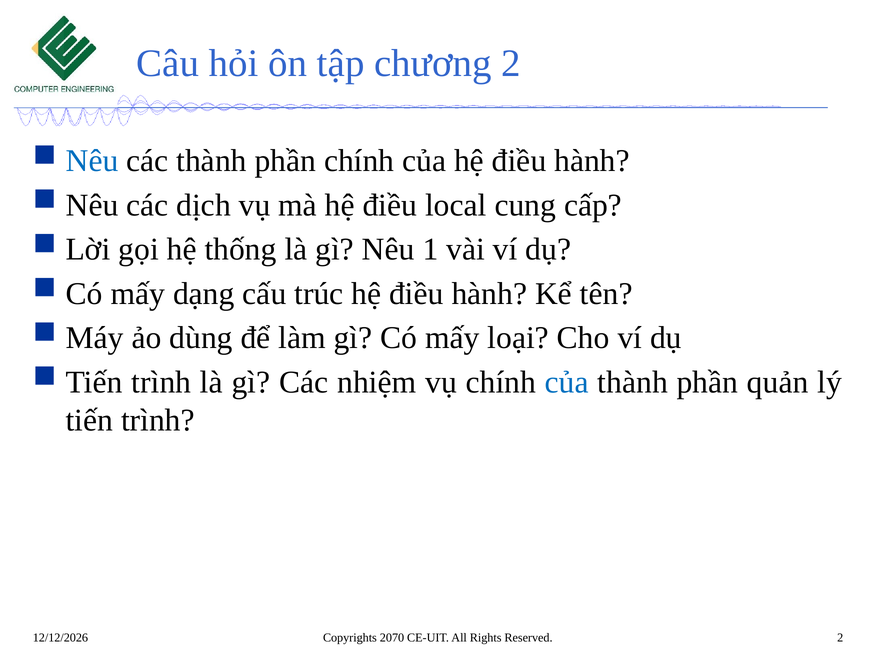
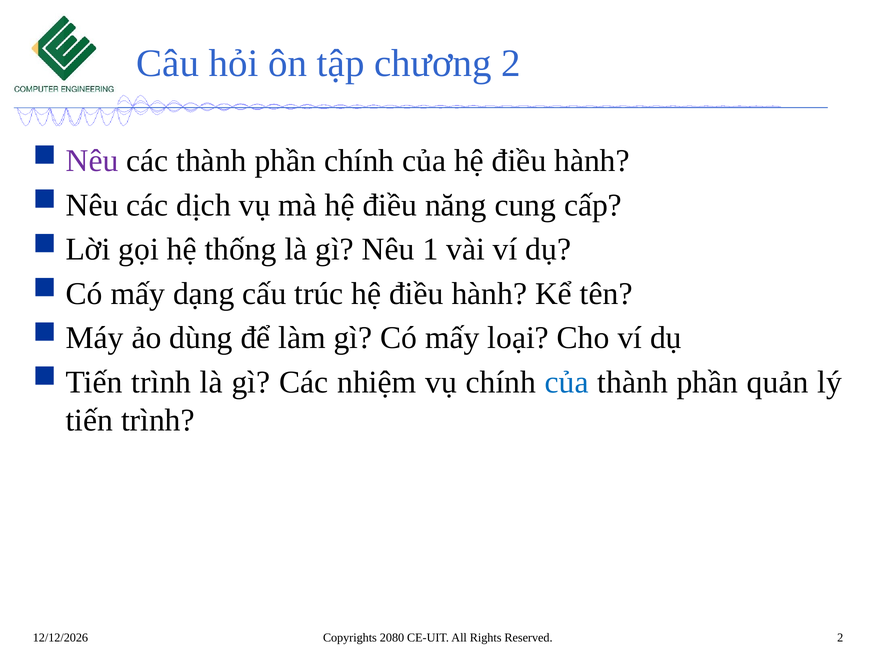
Nêu colour: blue -> purple (92, 161)
local: local -> năng (456, 205)
2070: 2070 -> 2080 (392, 638)
